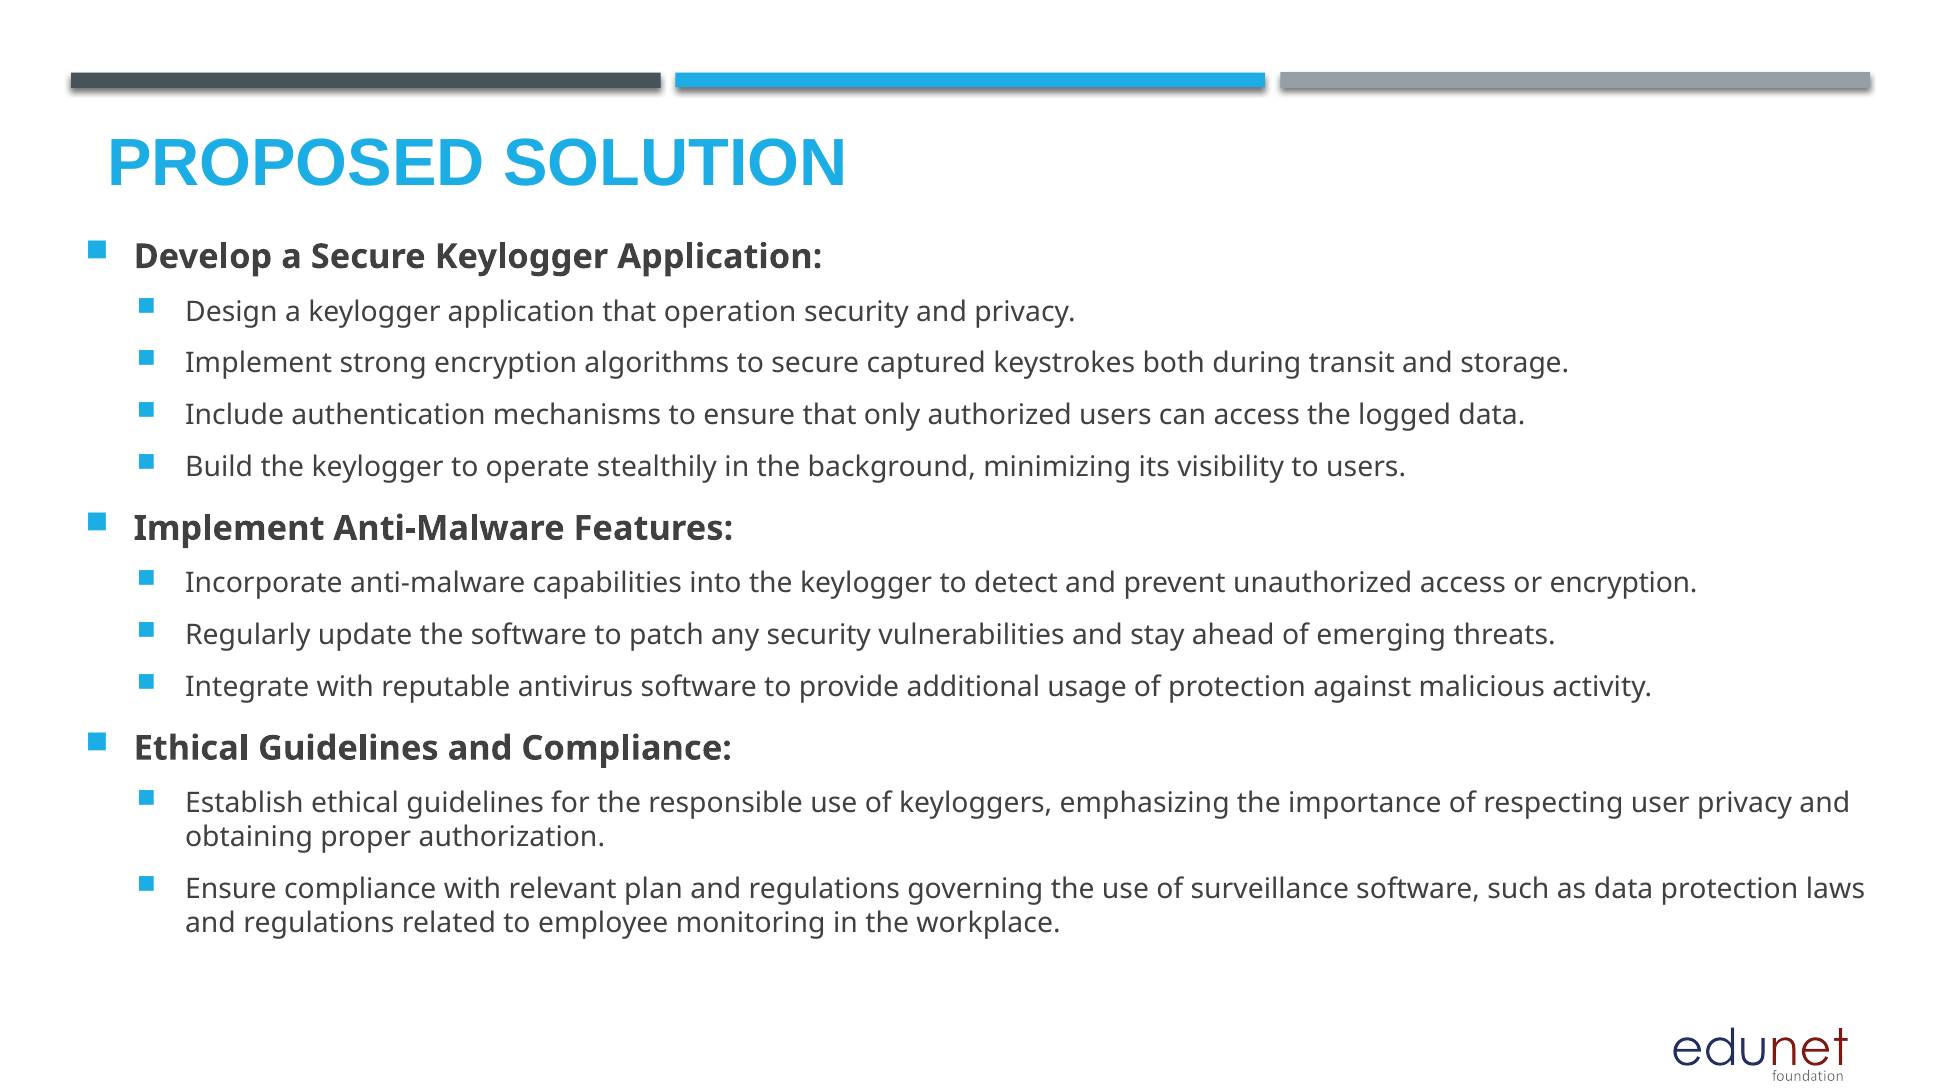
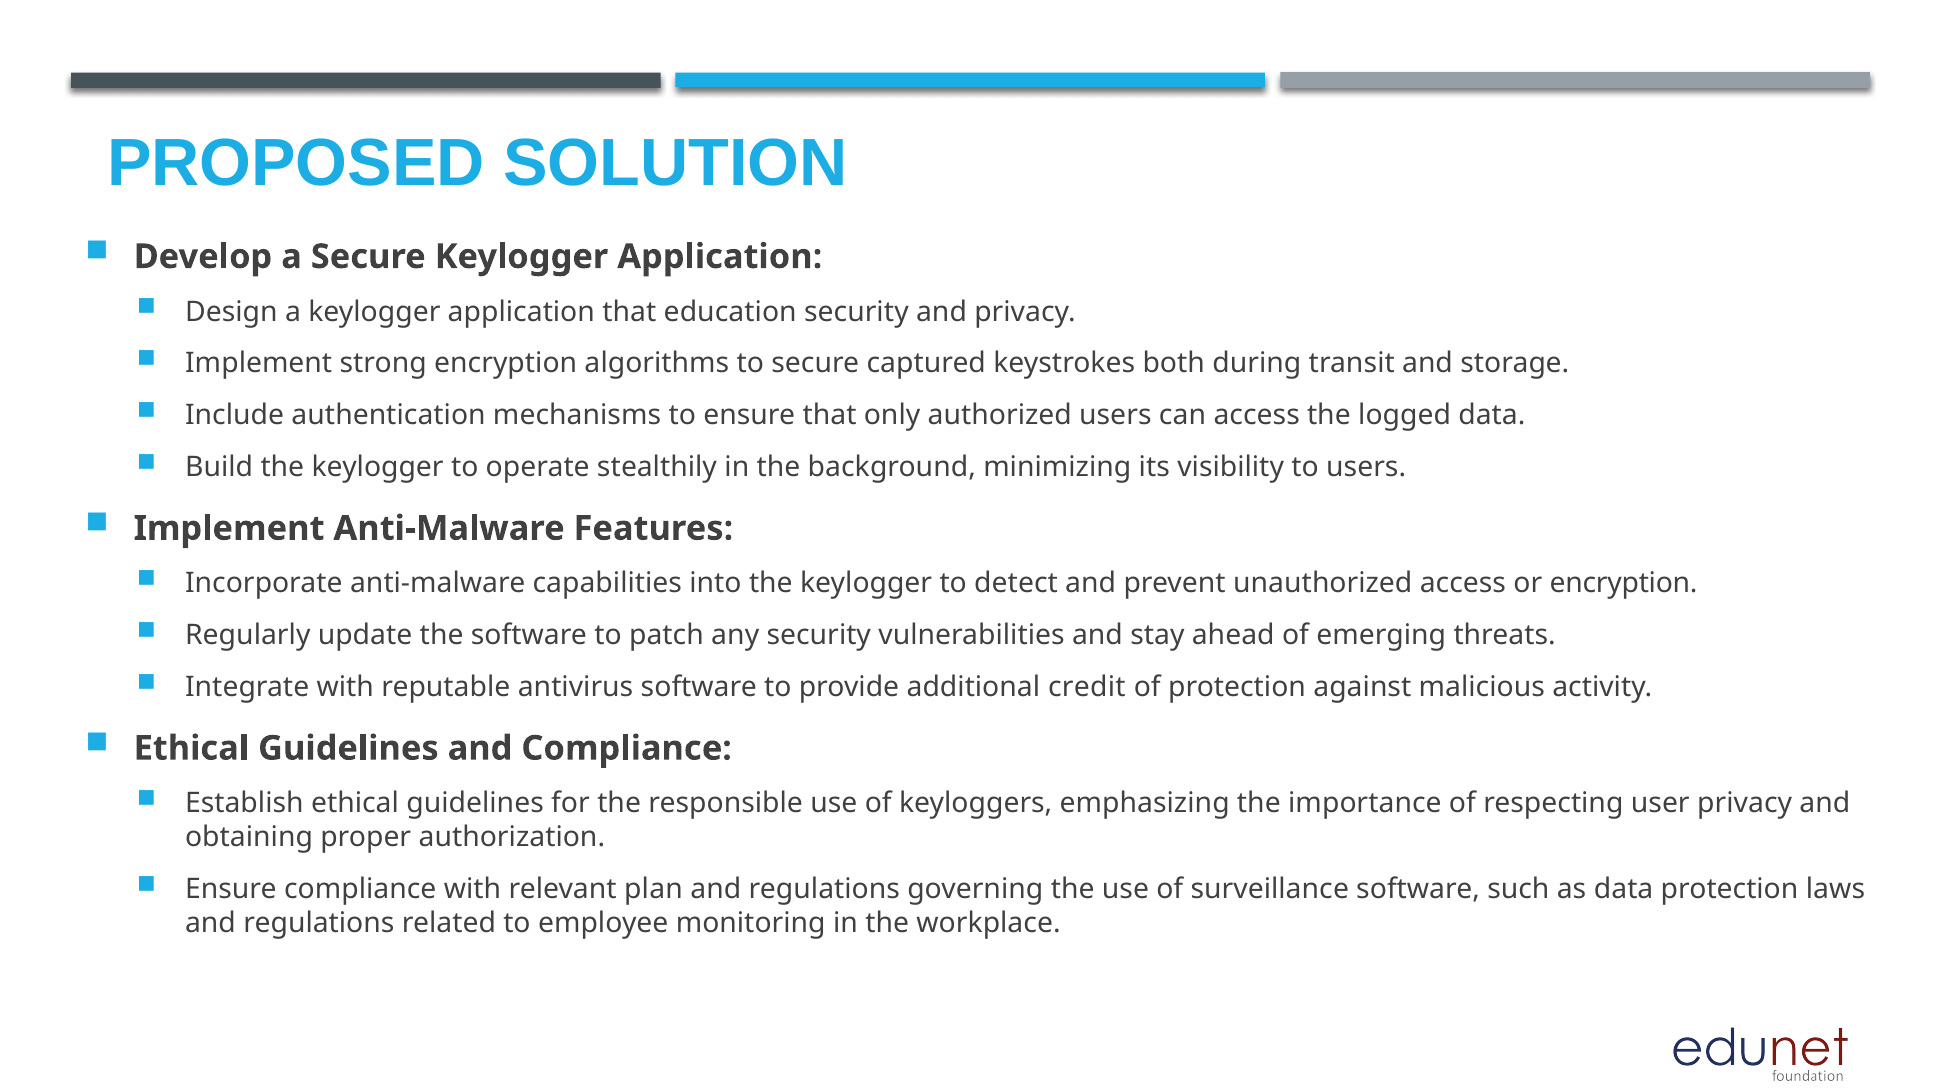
operation: operation -> education (730, 312)
usage: usage -> credit (1087, 687)
